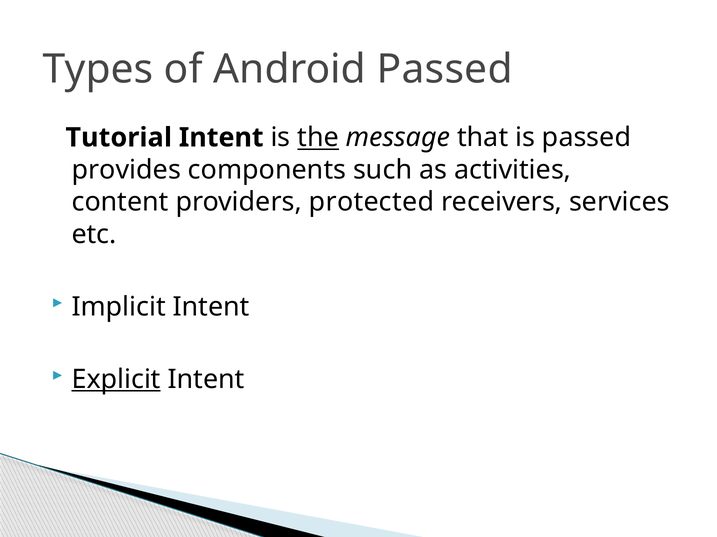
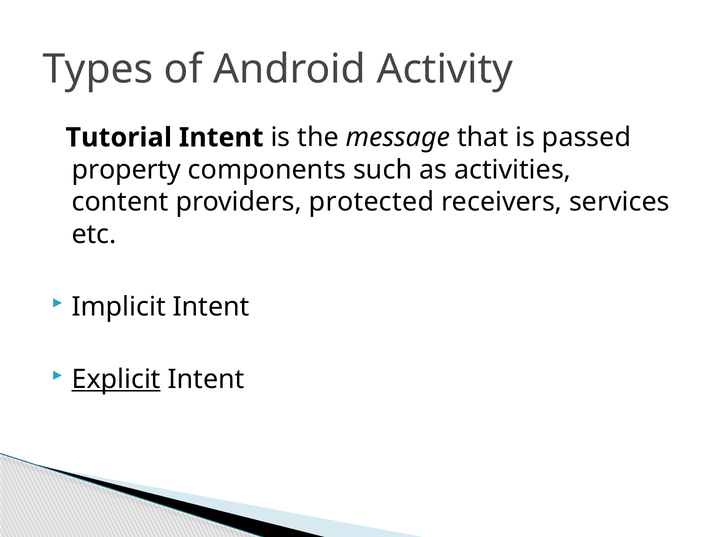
Android Passed: Passed -> Activity (445, 69)
the underline: present -> none (318, 138)
provides: provides -> property (126, 170)
